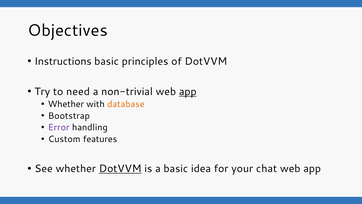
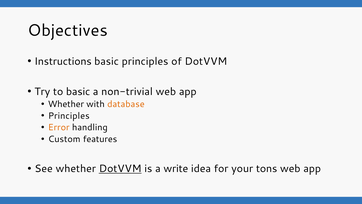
to need: need -> basic (78, 91)
app underline: present -> none (188, 91)
Bootstrap: Bootstrap -> Principles (69, 116)
Error colour: purple -> orange (59, 127)
a basic: basic -> write (176, 168)
chat: chat -> tons (267, 168)
